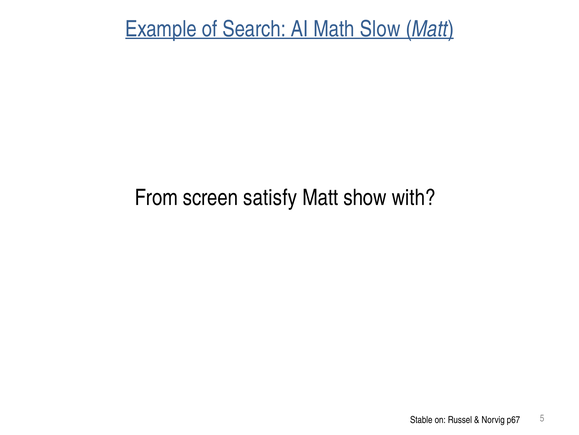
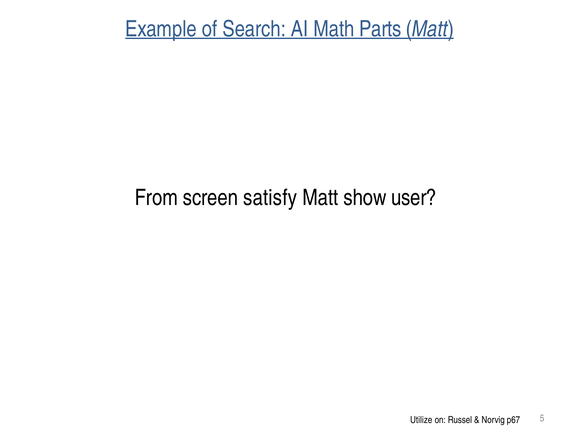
Slow: Slow -> Parts (380, 29)
with: with -> user (414, 197)
Stable: Stable -> Utilize (421, 419)
